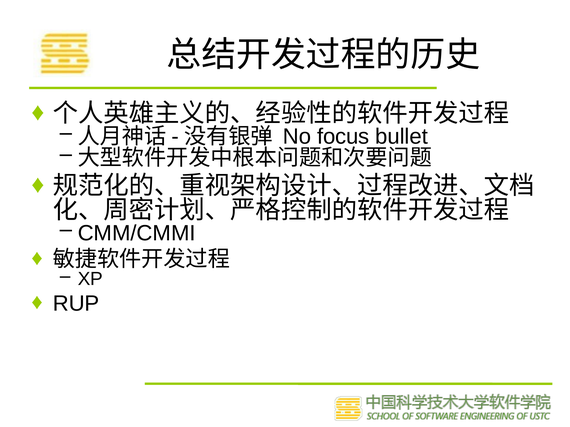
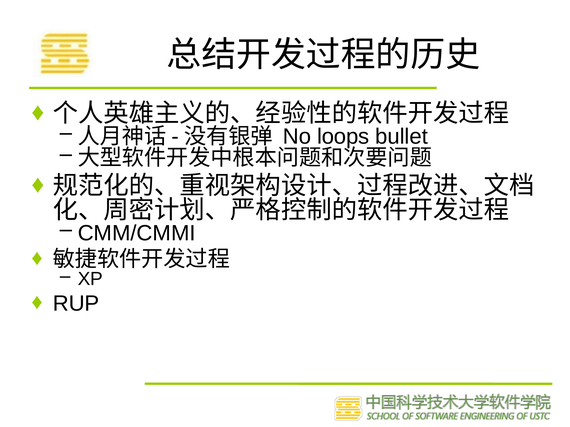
focus: focus -> loops (343, 137)
